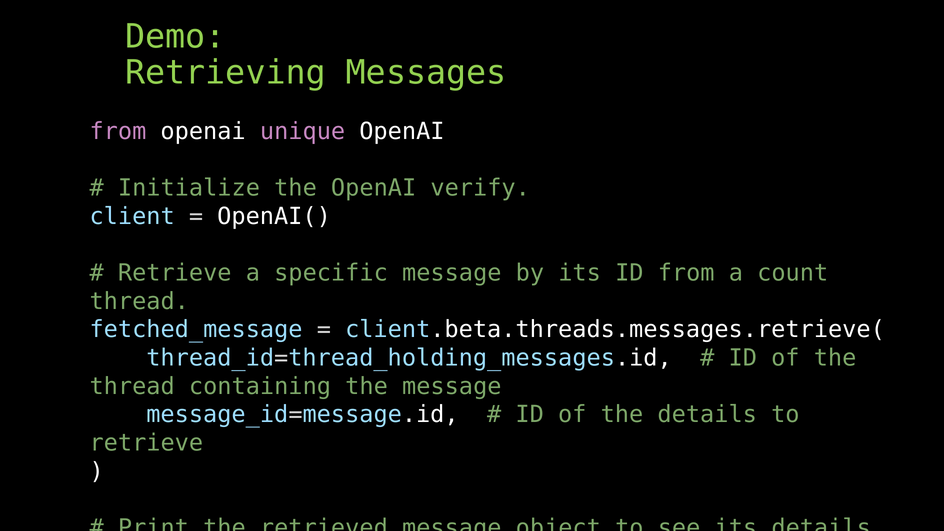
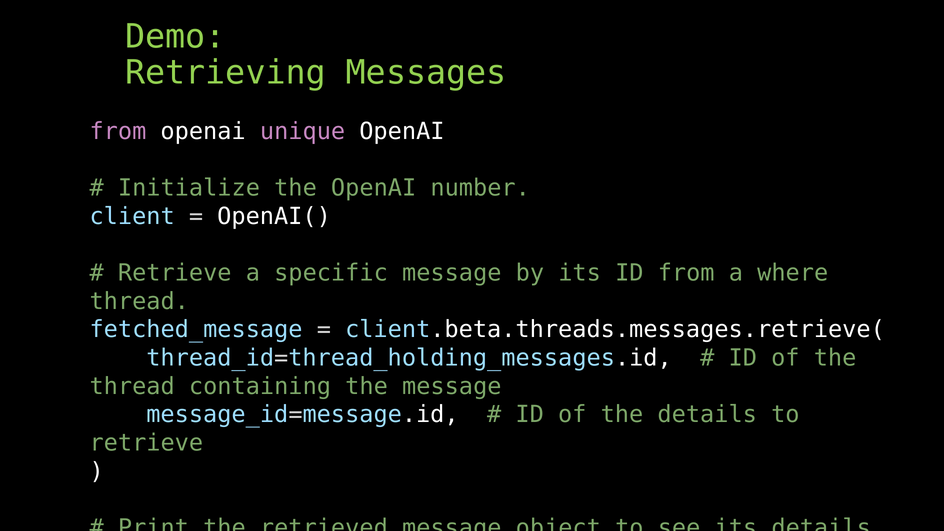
verify: verify -> number (480, 188)
count: count -> where (793, 273)
